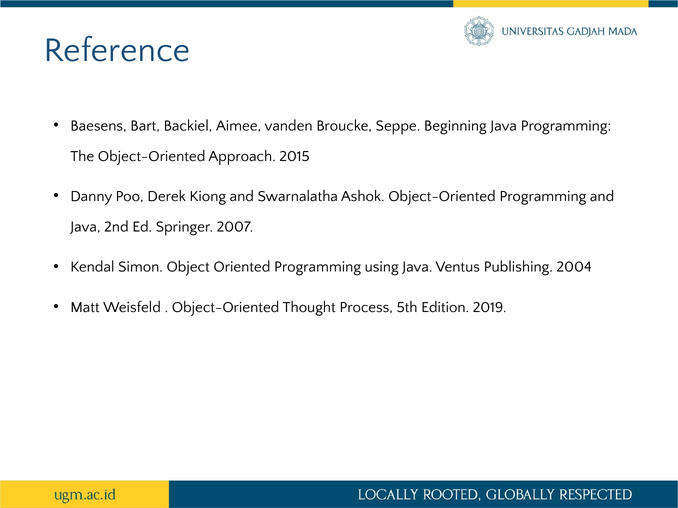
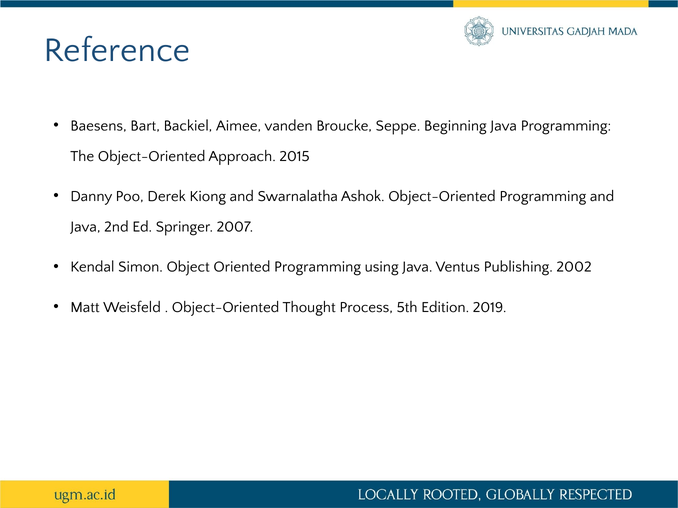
2004: 2004 -> 2002 (574, 267)
